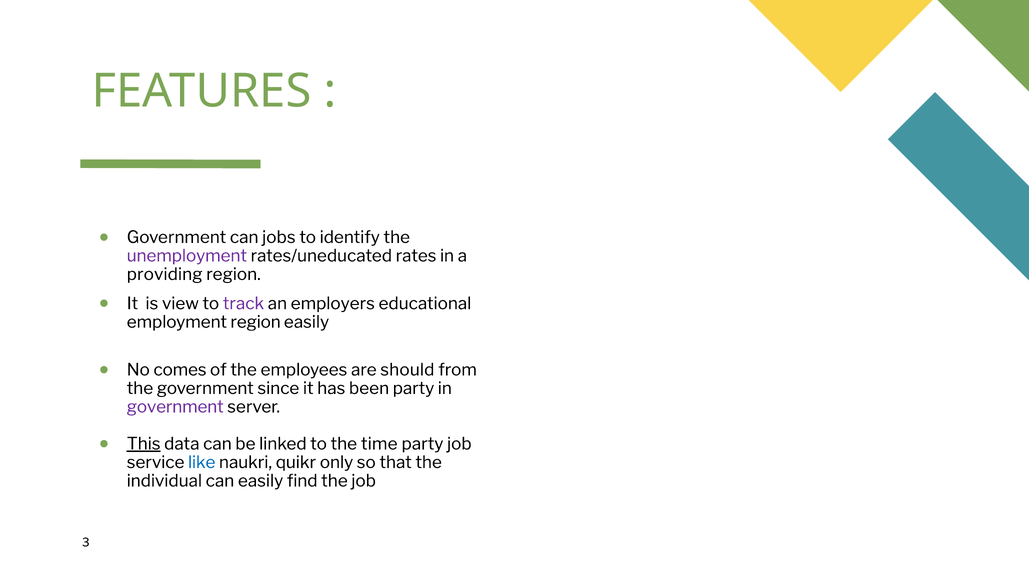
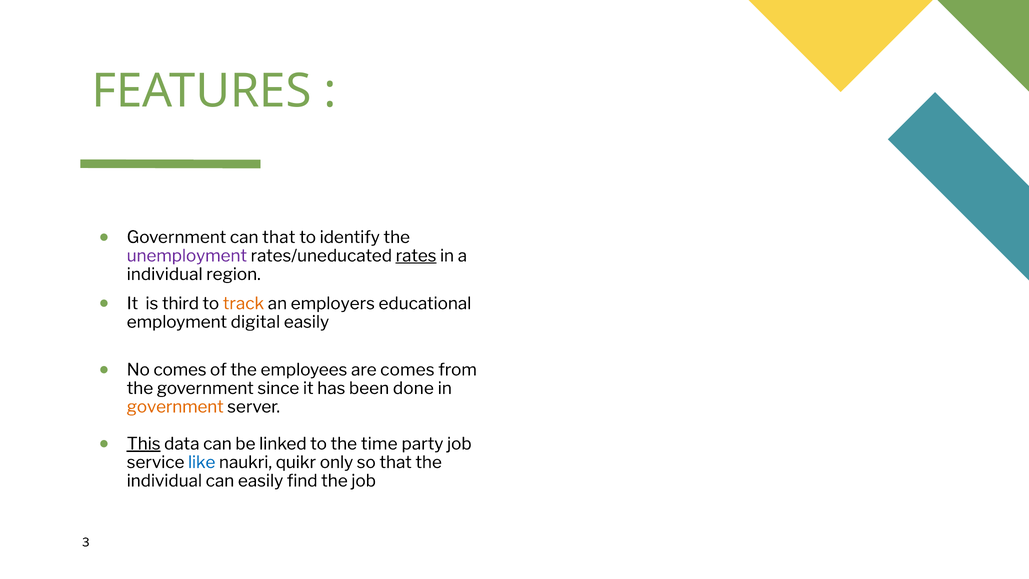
can jobs: jobs -> that (279, 237)
rates underline: none -> present (416, 256)
providing: providing -> individual (165, 274)
view: view -> third (180, 303)
track colour: purple -> orange (243, 303)
employment region: region -> digital (255, 322)
are should: should -> comes (407, 370)
been party: party -> done (413, 388)
government colour: purple -> orange (175, 407)
